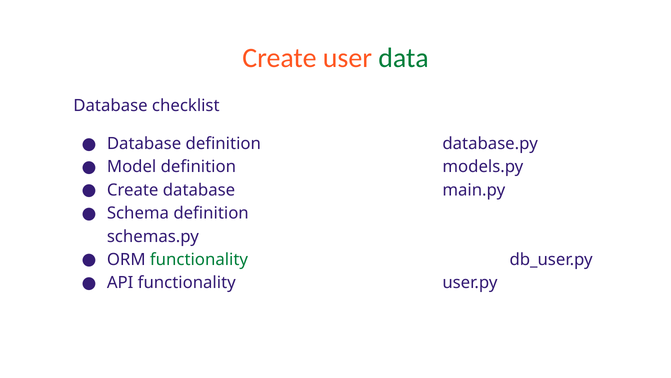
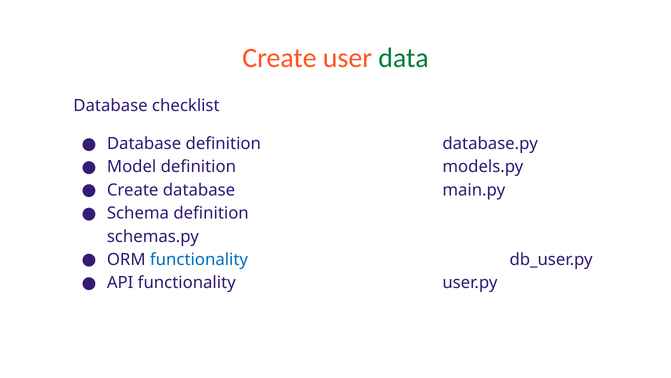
functionality colour: green -> blue (199, 259)
